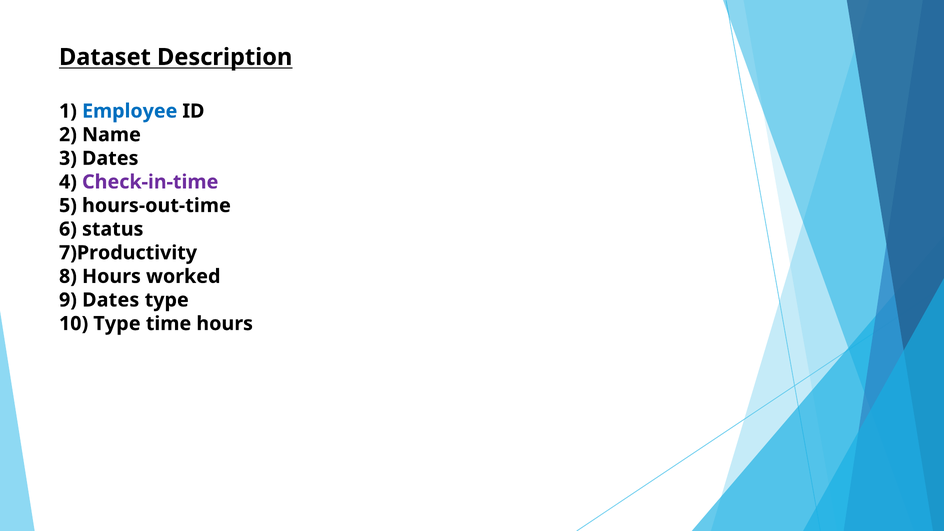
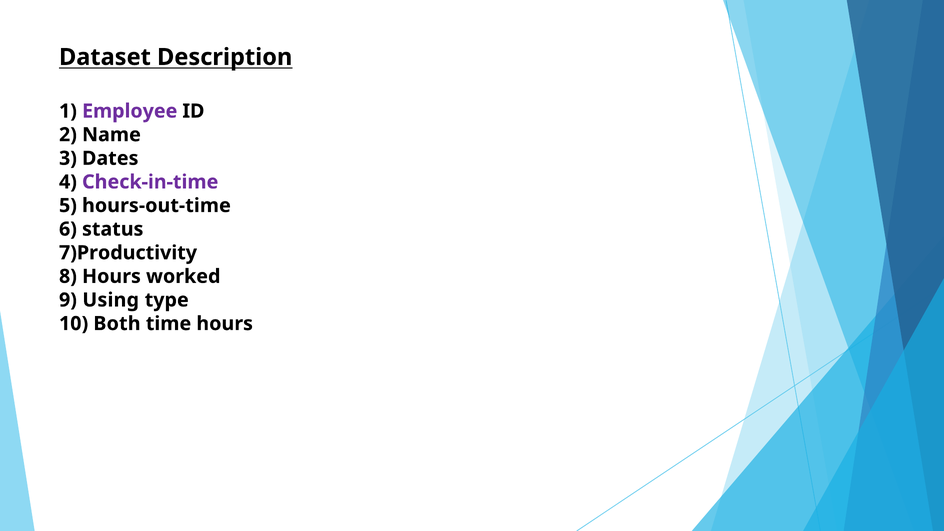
Employee colour: blue -> purple (130, 111)
9 Dates: Dates -> Using (111, 300)
10 Type: Type -> Both (117, 324)
